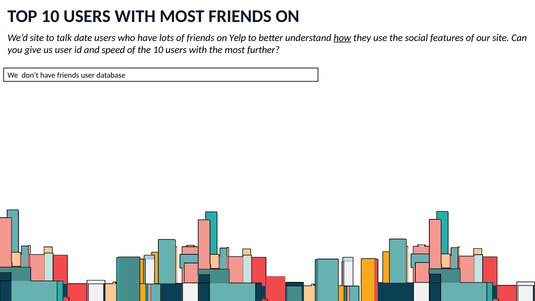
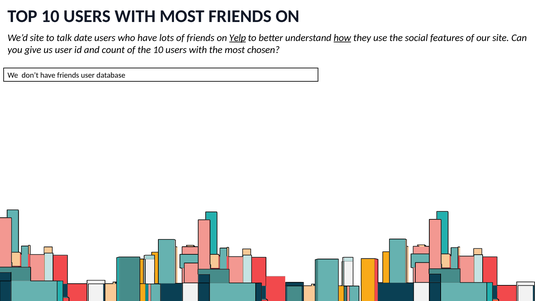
Yelp underline: none -> present (238, 38)
speed: speed -> count (113, 50)
further: further -> chosen (263, 50)
